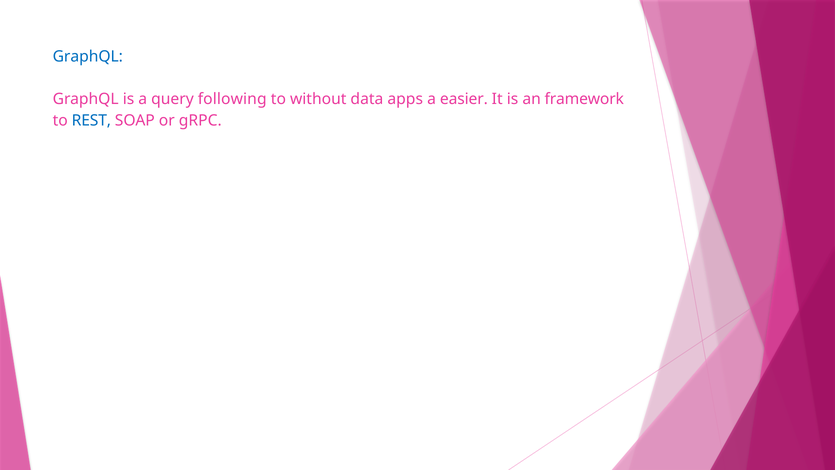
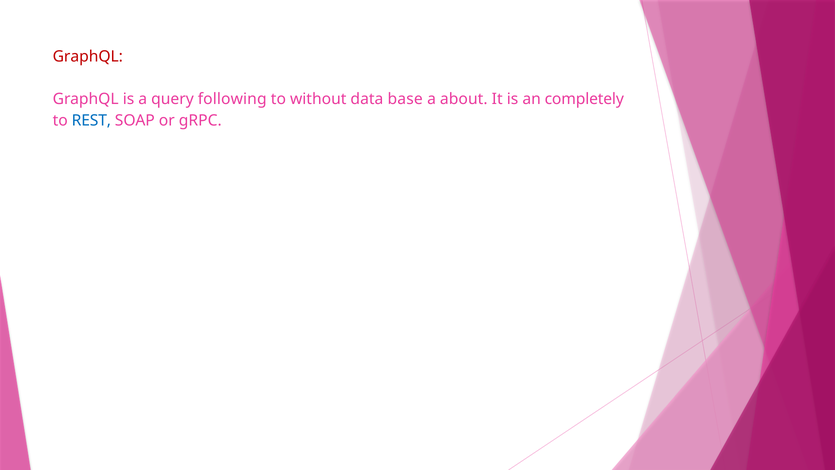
GraphQL colour: blue -> red (88, 56)
apps: apps -> base (405, 99)
easier: easier -> about (464, 99)
framework: framework -> completely (584, 99)
